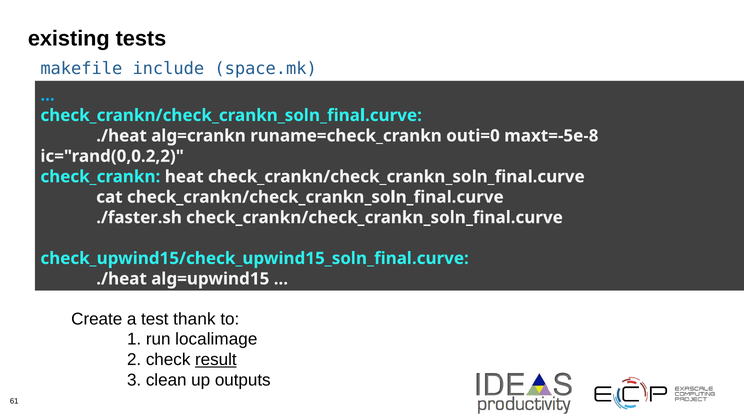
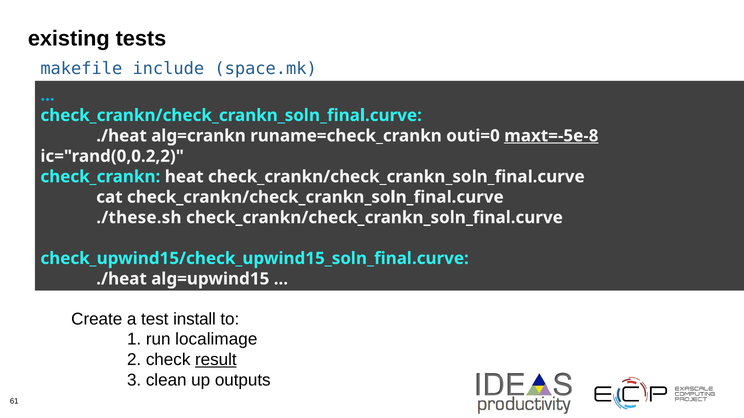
maxt=-5e-8 underline: none -> present (551, 136)
./faster.sh: ./faster.sh -> ./these.sh (139, 218)
thank: thank -> install (195, 319)
